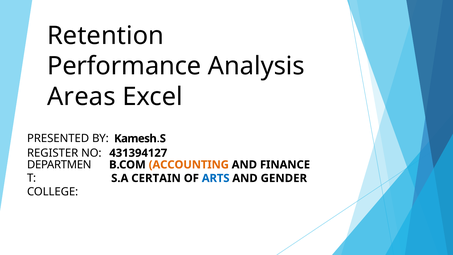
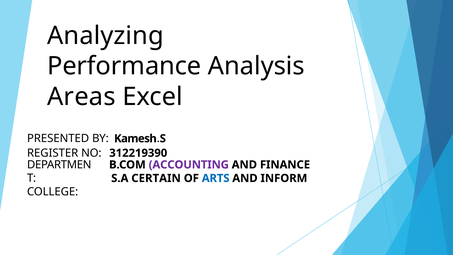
Retention: Retention -> Analyzing (105, 36)
431394127: 431394127 -> 312219390 (138, 153)
ACCOUNTING colour: orange -> purple (189, 165)
GENDER: GENDER -> INFORM (284, 178)
